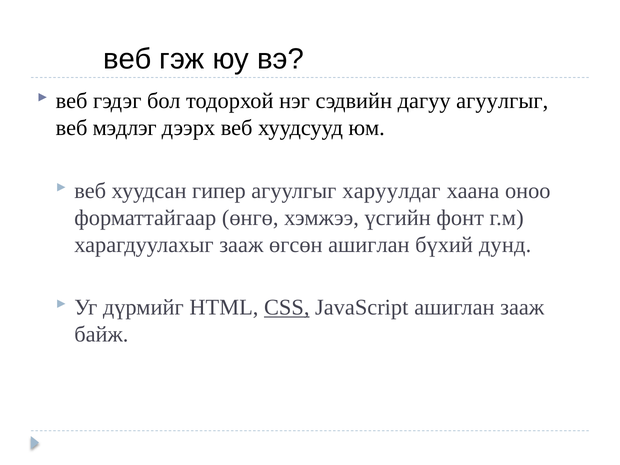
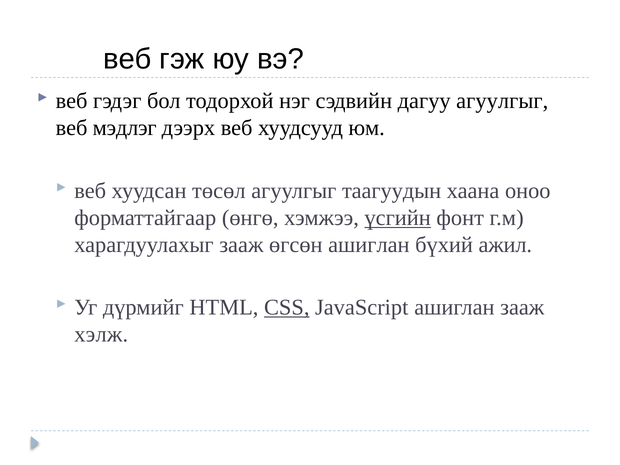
гипер: гипер -> төсөл (219, 191)
харуулдаг: харуулдаг -> таагуудын (392, 191)
үсгийн underline: none -> present (398, 218)
дунд: дунд -> ажил (505, 245)
байж: байж -> хэлж (101, 334)
